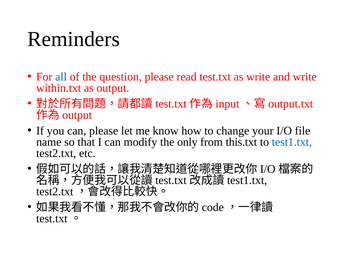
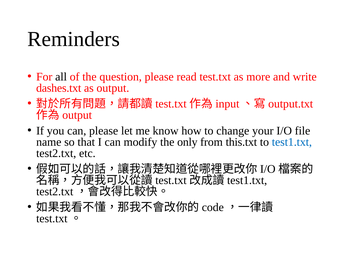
all colour: blue -> black (61, 77)
as write: write -> more (258, 77)
within.txt: within.txt -> dashes.txt (59, 88)
